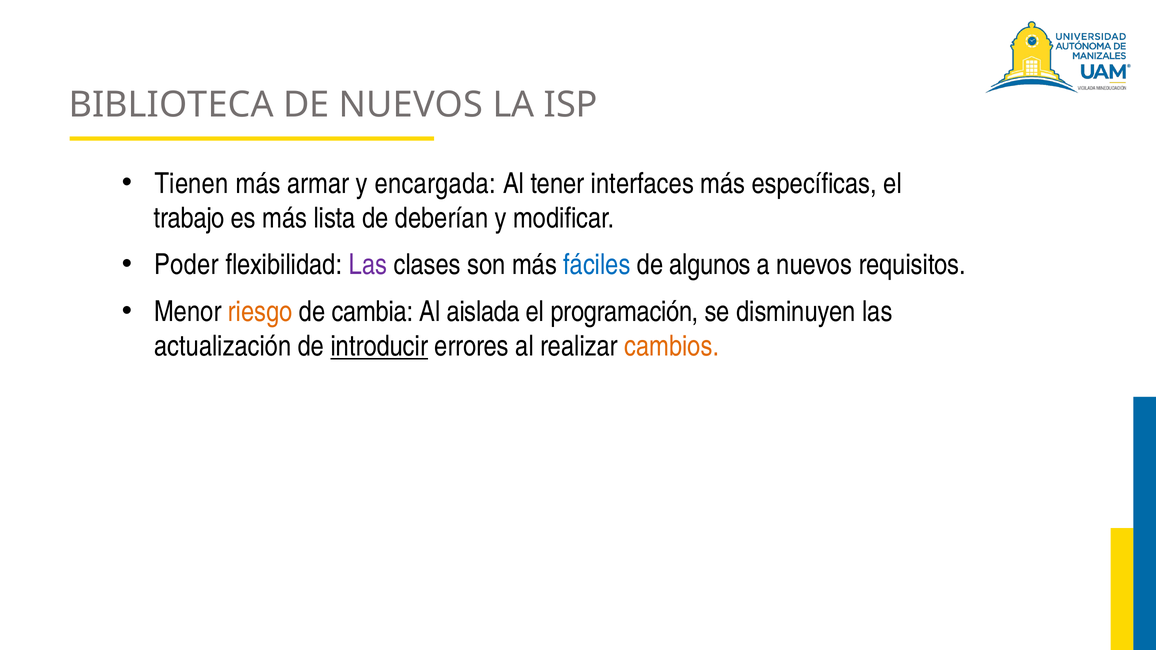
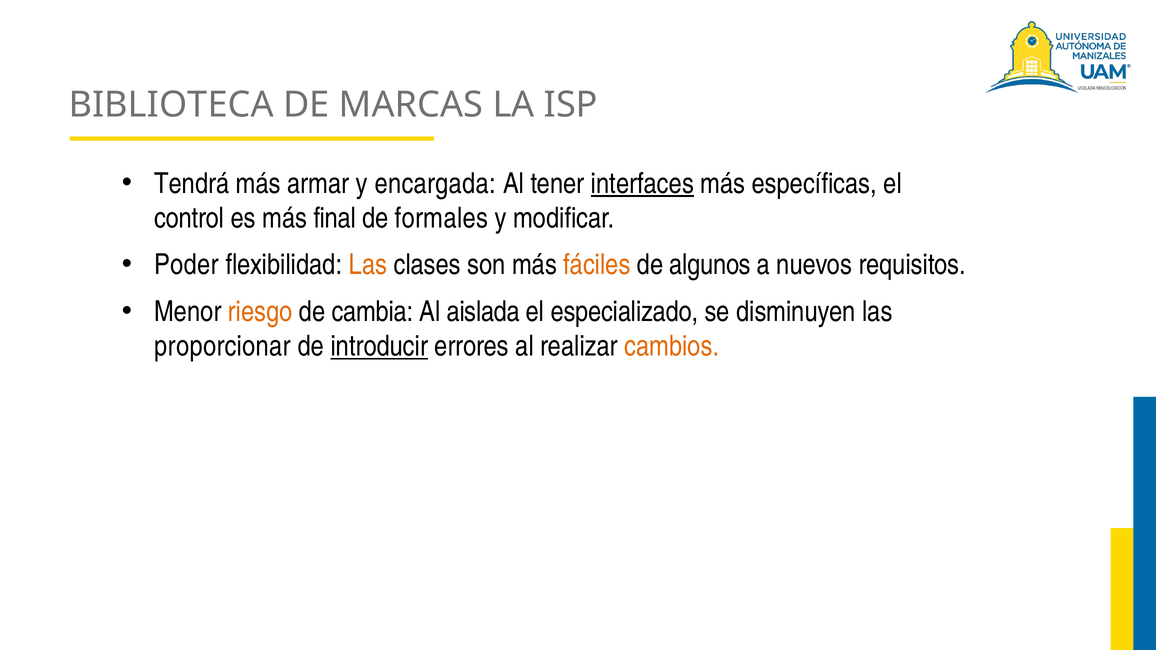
DE NUEVOS: NUEVOS -> MARCAS (411, 105)
Tienen: Tienen -> Tendrá (192, 184)
interfaces underline: none -> present (642, 184)
trabajo: trabajo -> control (189, 218)
lista: lista -> final (335, 218)
deberían: deberían -> formales (441, 218)
Las colour: purple -> orange (368, 265)
fáciles colour: blue -> orange (597, 265)
programación: programación -> especializado (625, 312)
actualización: actualización -> proporcionar (223, 346)
